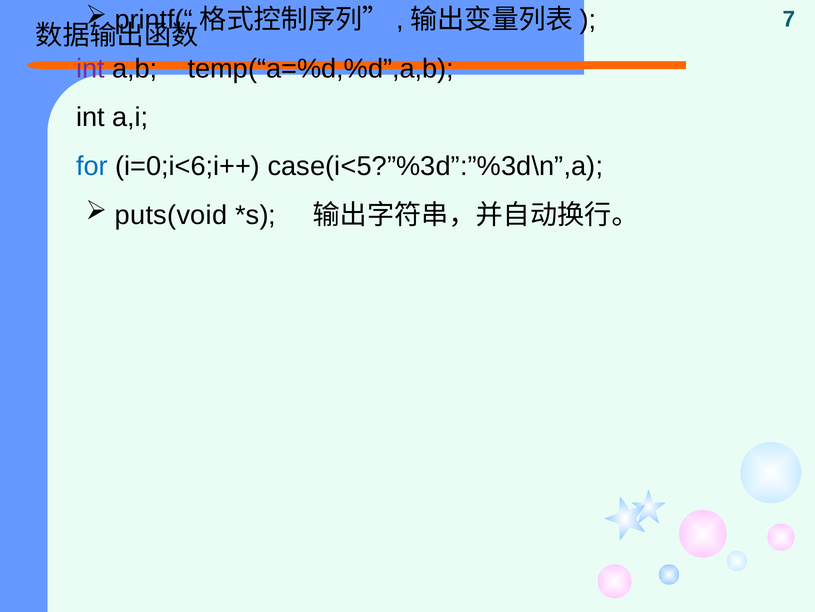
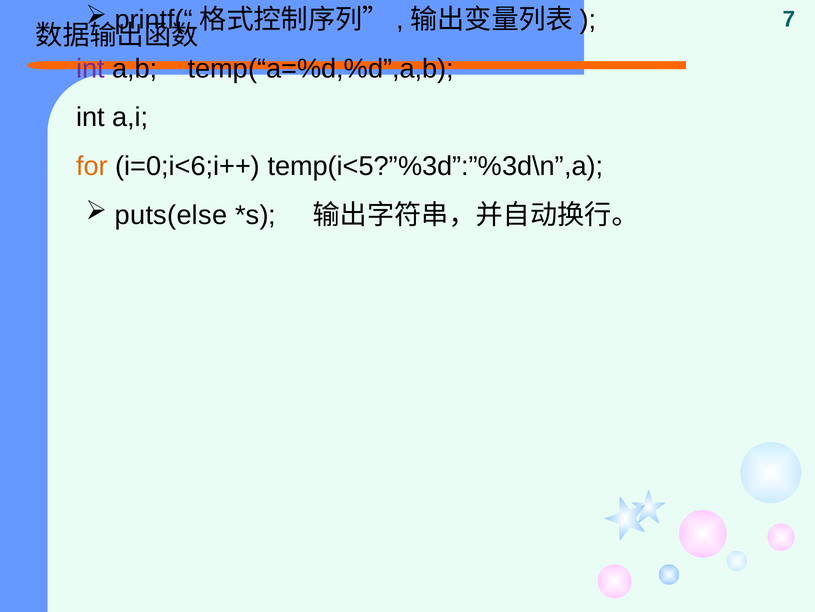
for colour: blue -> orange (92, 166)
case(i<5?”%3d”:”%3d\n”,a: case(i<5?”%3d”:”%3d\n”,a -> temp(i<5?”%3d”:”%3d\n”,a (435, 166)
puts(void: puts(void -> puts(else (171, 215)
